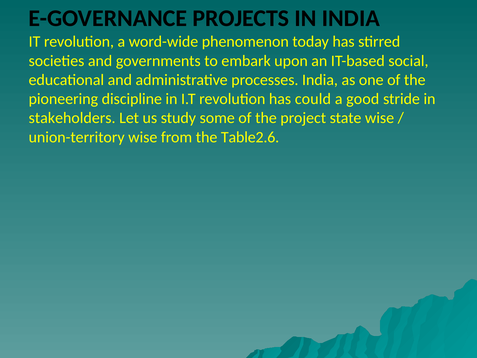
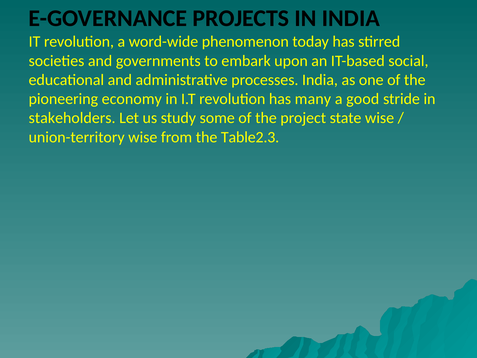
discipline: discipline -> economy (132, 99)
could: could -> many (313, 99)
Table2.6: Table2.6 -> Table2.3 (250, 137)
